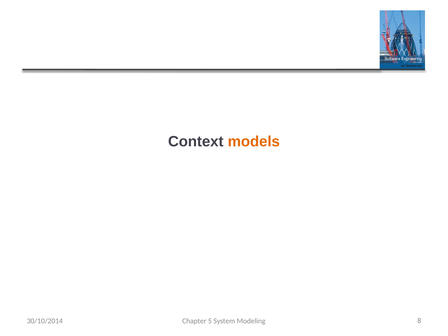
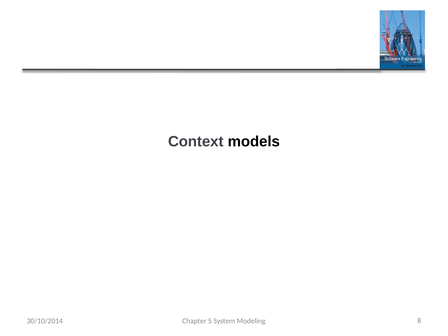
models colour: orange -> black (254, 141)
